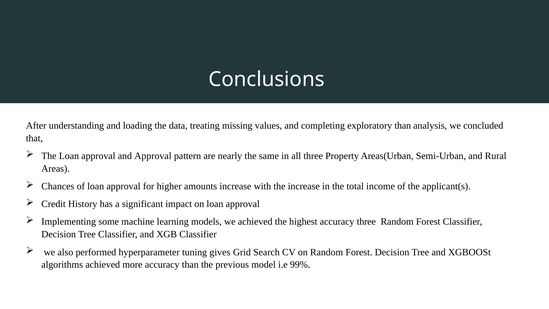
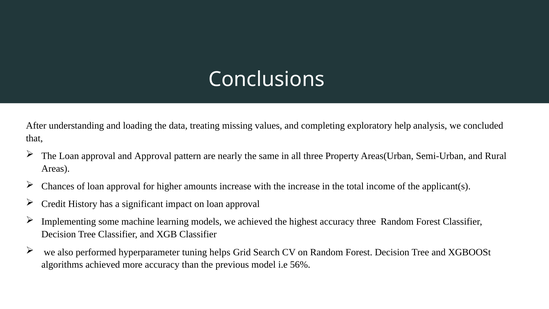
exploratory than: than -> help (403, 126)
gives: gives -> helps (220, 252)
99%: 99% -> 56% (300, 265)
